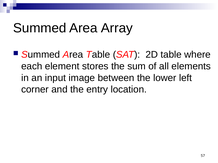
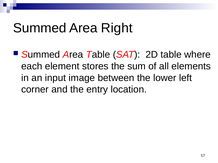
Array: Array -> Right (117, 28)
